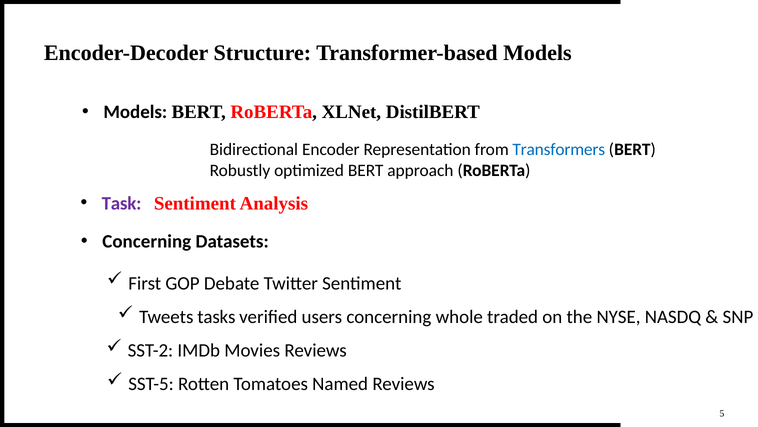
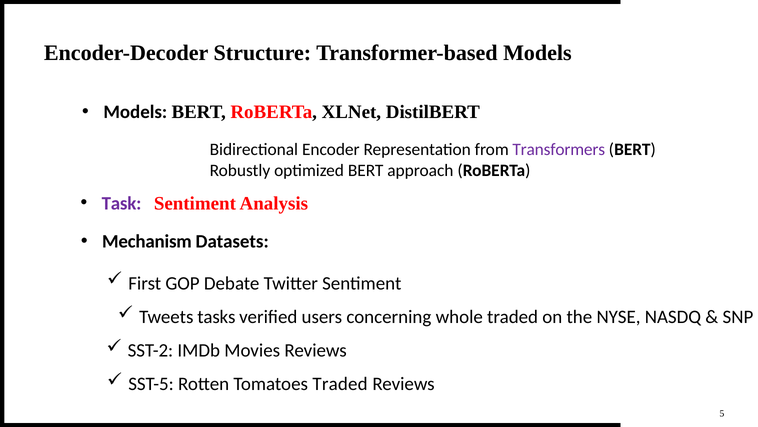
Transformers colour: blue -> purple (559, 149)
Concerning: Concerning -> Mechanism (147, 241)
Tomatoes Named: Named -> Traded (340, 384)
